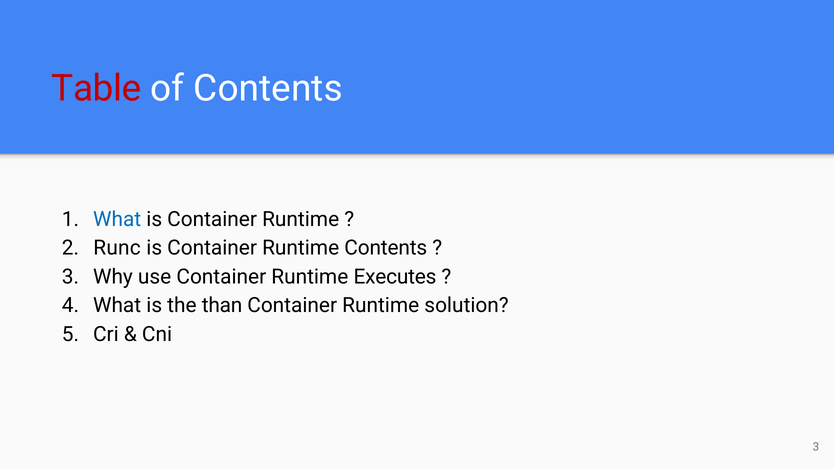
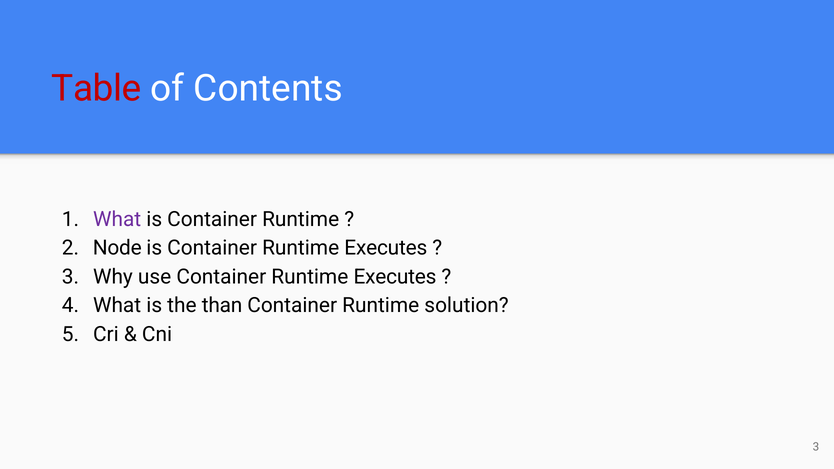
What colour: blue -> purple (117, 219)
Runc: Runc -> Node (117, 248)
is Container Runtime Contents: Contents -> Executes (386, 248)
